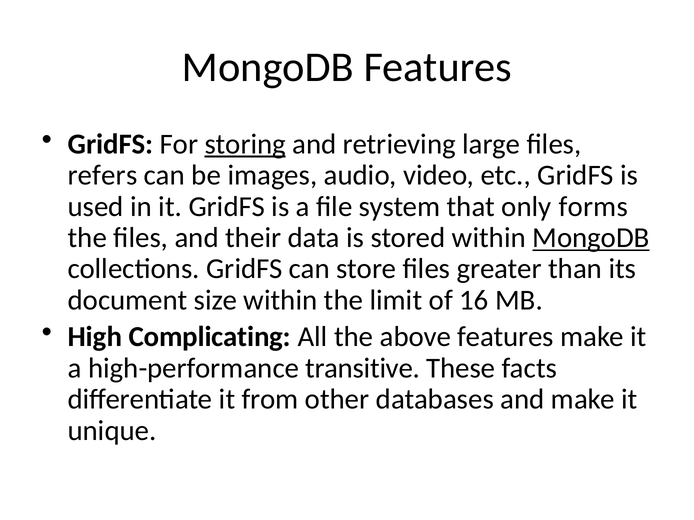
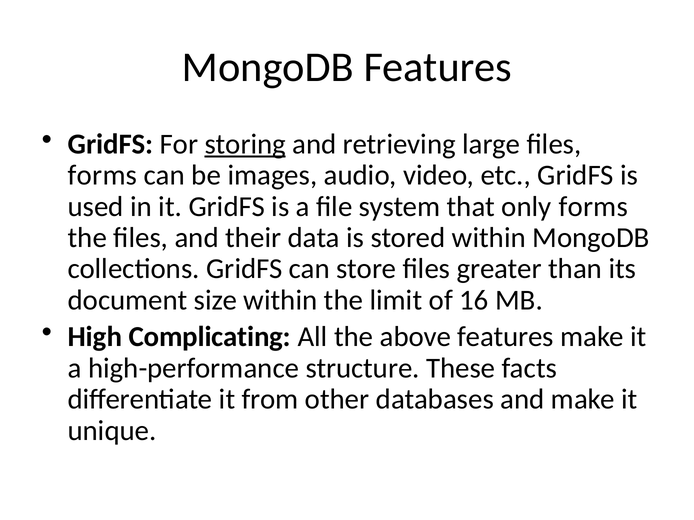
refers: refers -> forms (102, 176)
MongoDB underline: present -> none (591, 238)
transitive: transitive -> structure (363, 368)
